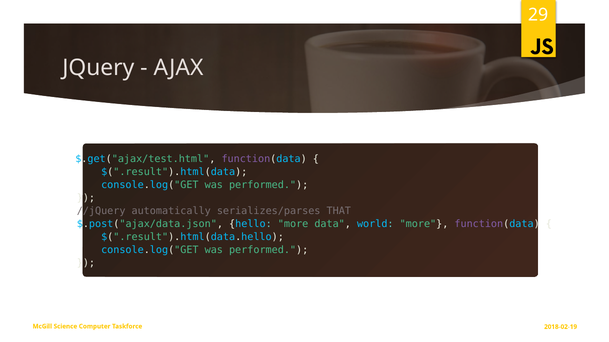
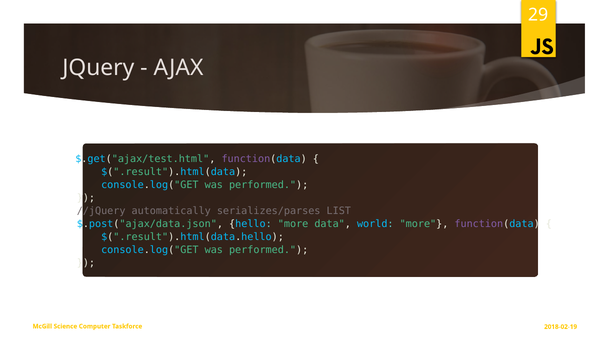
THAT: THAT -> LIST (339, 211)
